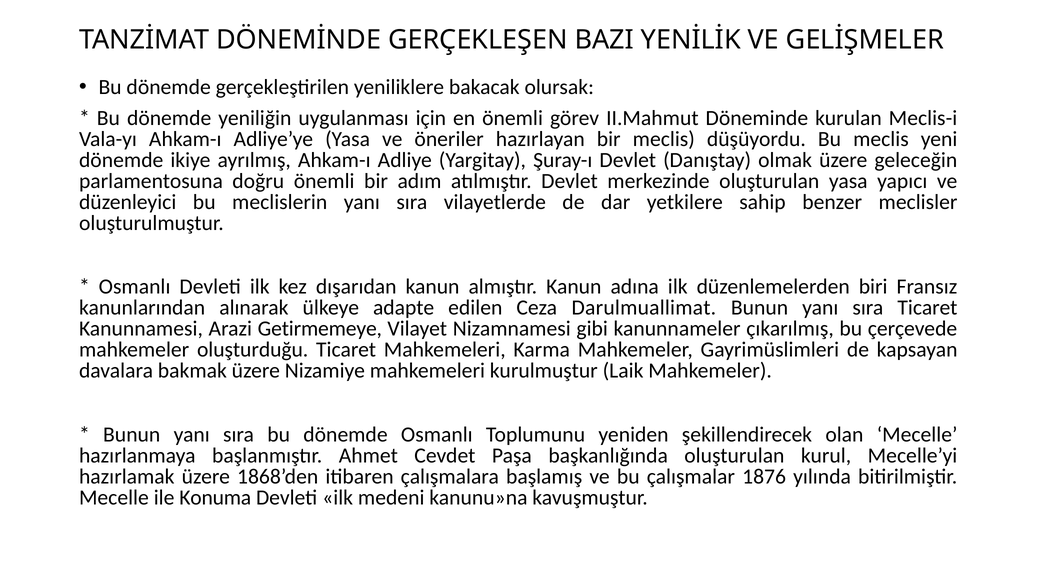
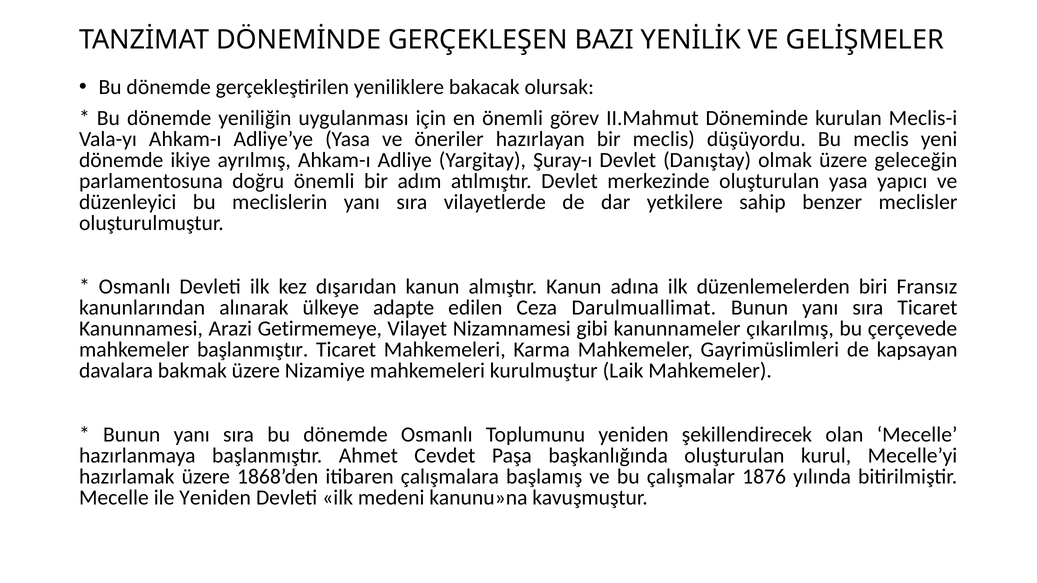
mahkemeler oluşturduğu: oluşturduğu -> başlanmıştır (253, 350)
ile Konuma: Konuma -> Yeniden (215, 498)
